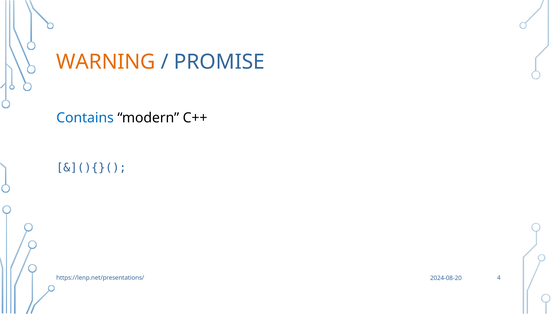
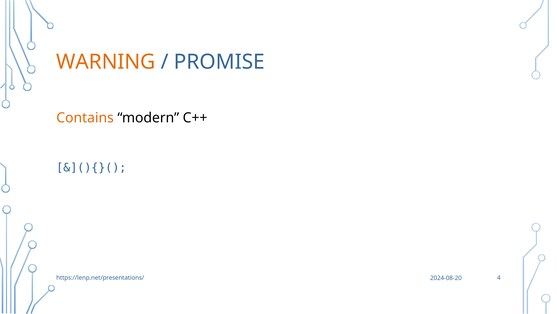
Contains colour: blue -> orange (85, 118)
